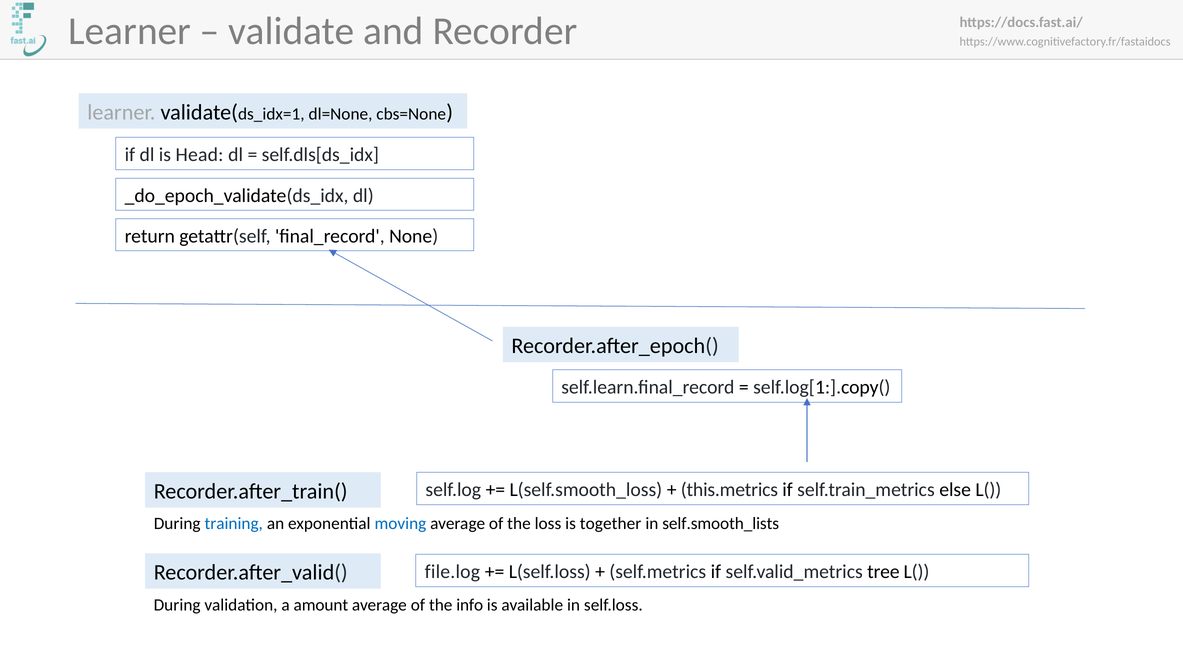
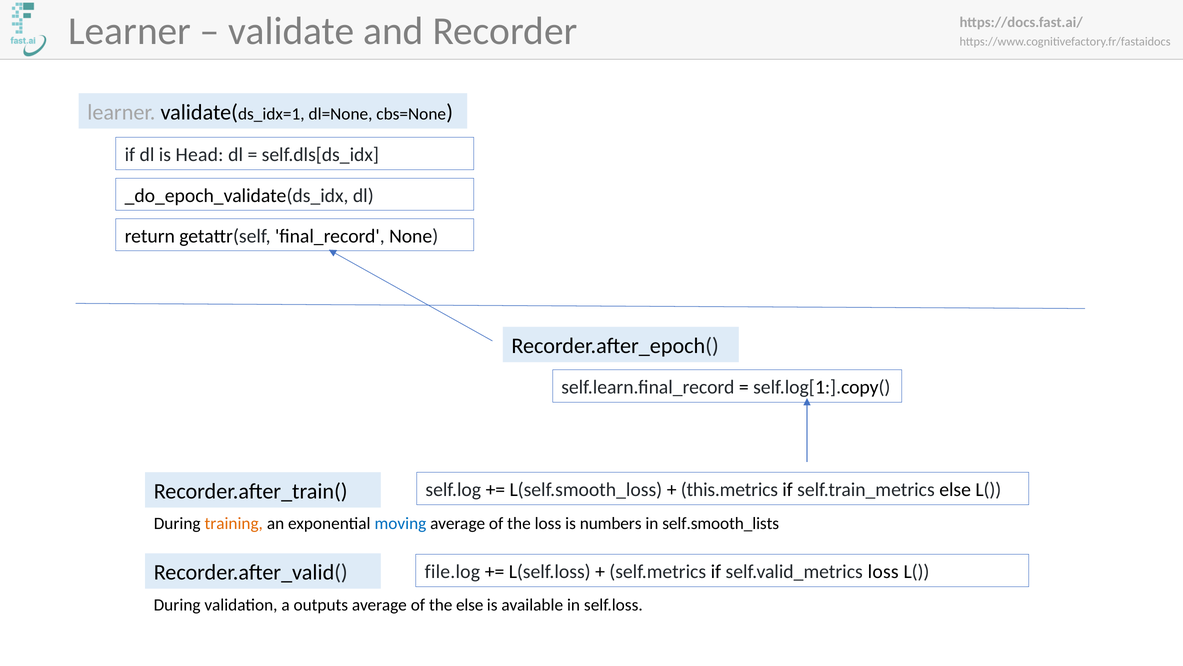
training colour: blue -> orange (234, 523)
together: together -> numbers (611, 523)
self.valid_metrics tree: tree -> loss (883, 571)
amount: amount -> outputs (321, 605)
the info: info -> else (470, 605)
